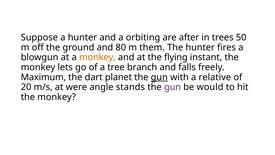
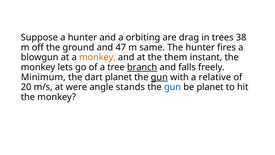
after: after -> drag (189, 37)
50: 50 -> 38 (241, 37)
80: 80 -> 47 (121, 47)
them: them -> same (152, 47)
flying: flying -> them (176, 57)
branch underline: none -> present (142, 67)
Maximum: Maximum -> Minimum (43, 77)
gun colour: purple -> blue (173, 87)
be would: would -> planet (210, 87)
